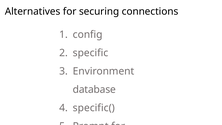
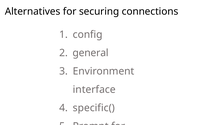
specific: specific -> general (91, 53)
database: database -> interface (94, 89)
